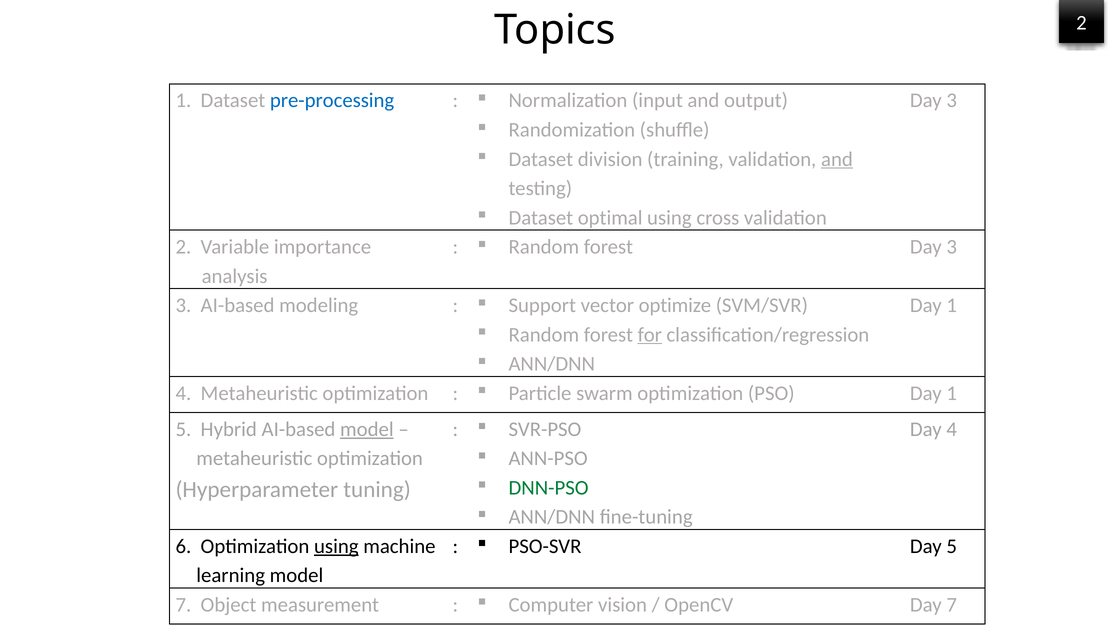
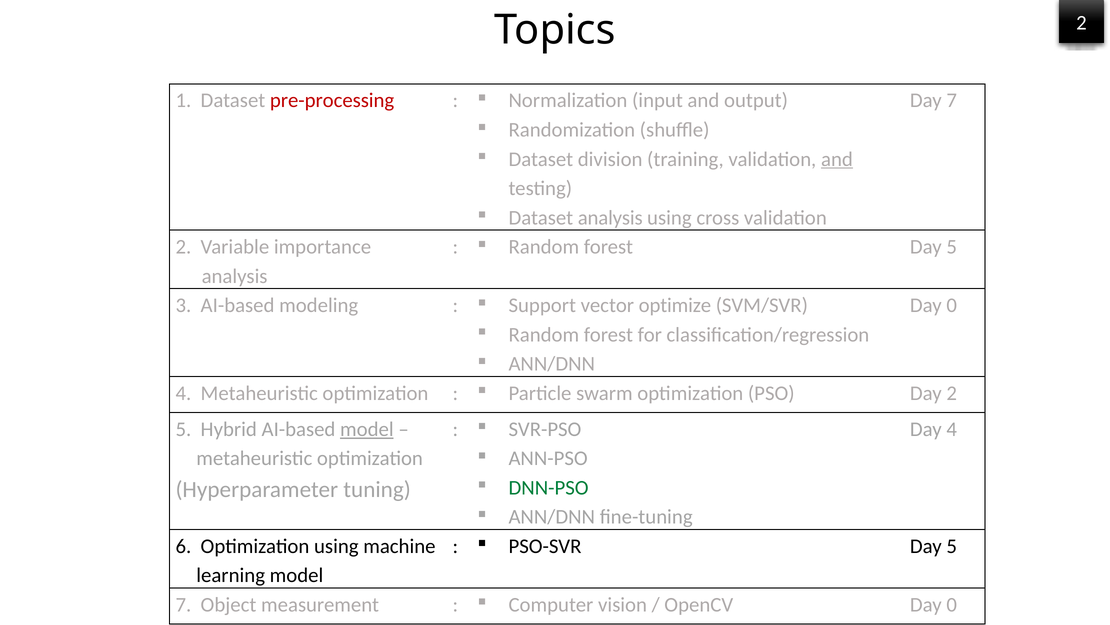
pre-processing colour: blue -> red (332, 101)
output Day 3: 3 -> 7 (952, 101)
Dataset optimal: optimal -> analysis (610, 217)
forest Day 3: 3 -> 5 (952, 247)
SVM/SVR Day 1: 1 -> 0 (952, 305)
for underline: present -> none (650, 334)
PSO Day 1: 1 -> 2 (952, 393)
using underline: present -> none (336, 546)
OpenCV Day 7: 7 -> 0 (952, 604)
